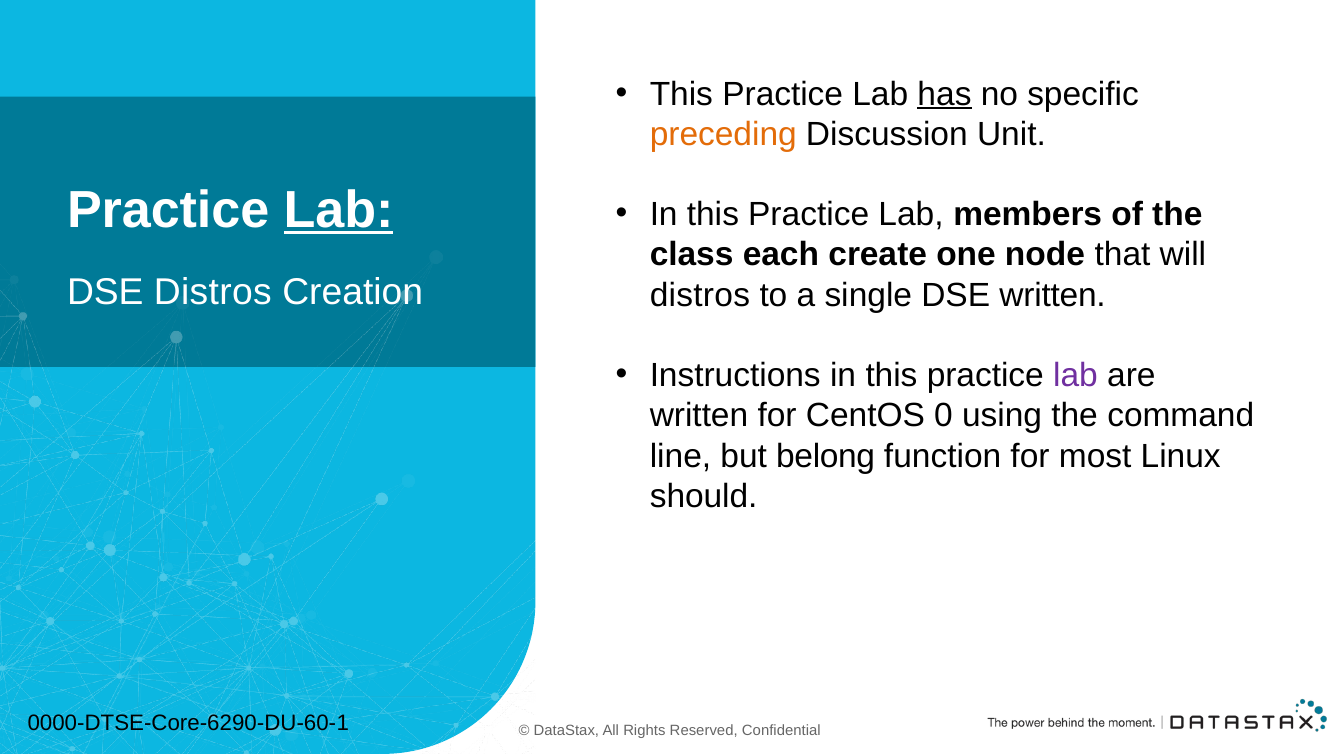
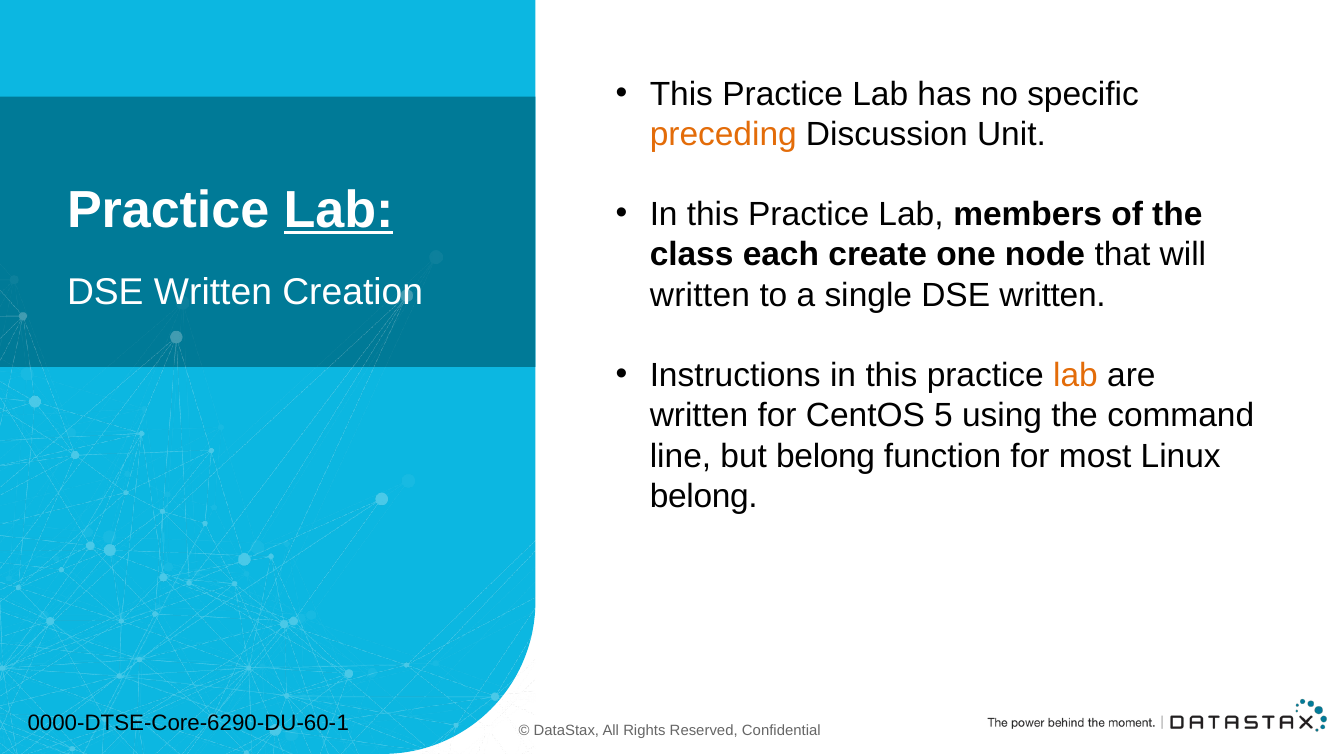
has underline: present -> none (945, 94)
Distros: Distros -> Written (213, 292)
distros: distros -> written (700, 295)
lab colour: purple -> orange (1076, 375)
0: 0 -> 5 (944, 416)
should: should -> belong (704, 496)
